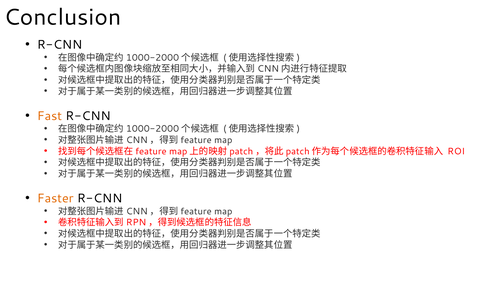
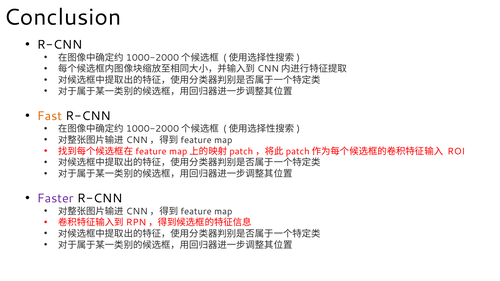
Faster colour: orange -> purple (55, 199)
